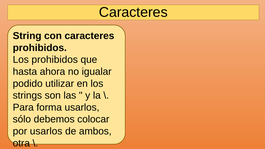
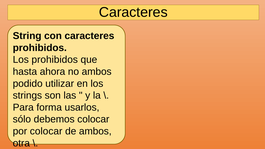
no igualar: igualar -> ambos (97, 72)
por usarlos: usarlos -> colocar (46, 131)
